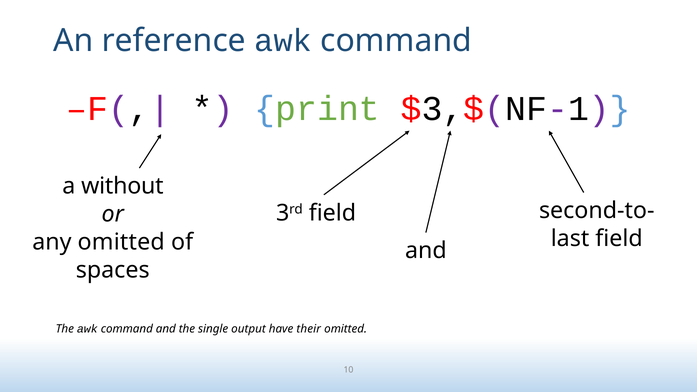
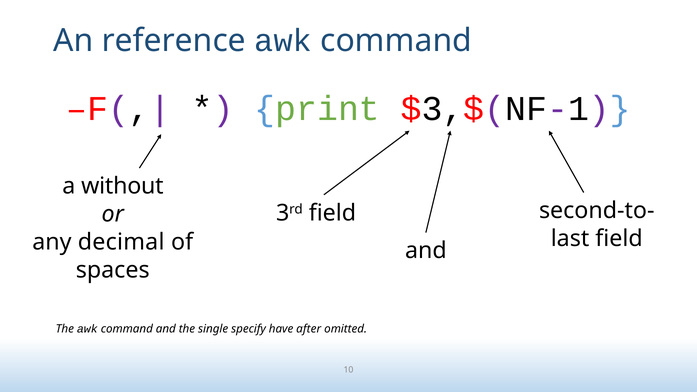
any omitted: omitted -> decimal (121, 242)
output: output -> specify (249, 329)
their: their -> after (309, 329)
